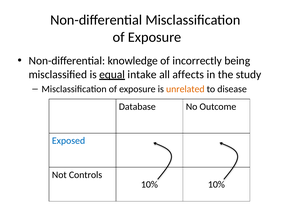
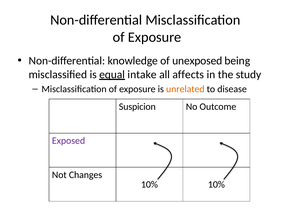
incorrectly: incorrectly -> unexposed (197, 61)
Database: Database -> Suspicion (137, 106)
Exposed colour: blue -> purple (69, 140)
Controls: Controls -> Changes (86, 174)
